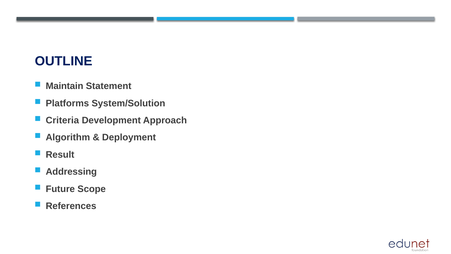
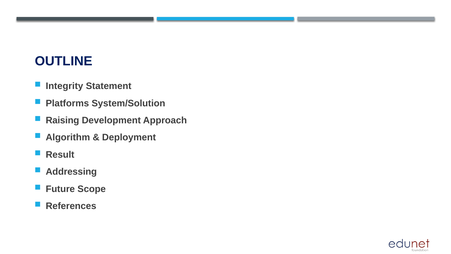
Maintain: Maintain -> Integrity (64, 86)
Criteria: Criteria -> Raising (62, 120)
